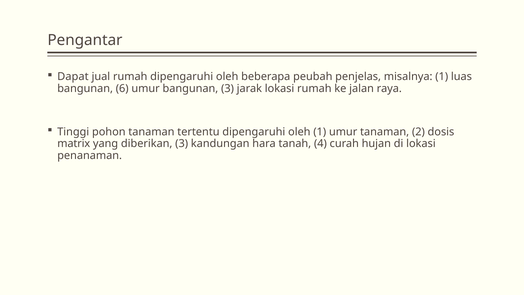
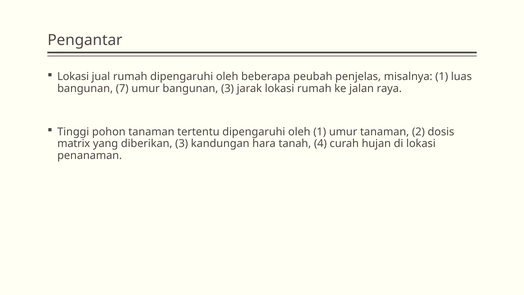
Dapat: Dapat -> Lokasi (73, 77)
6: 6 -> 7 (122, 88)
